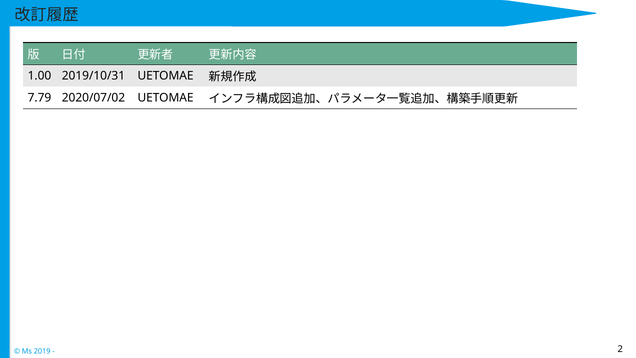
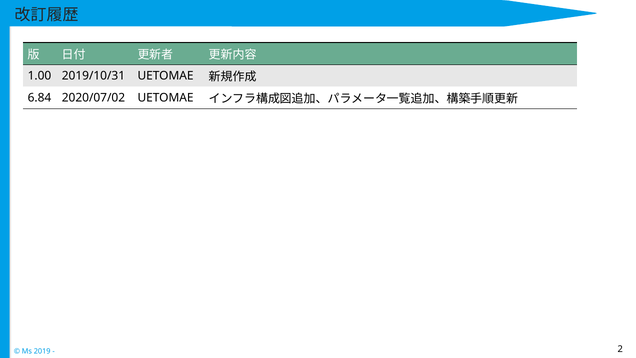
7.79: 7.79 -> 6.84 (39, 98)
